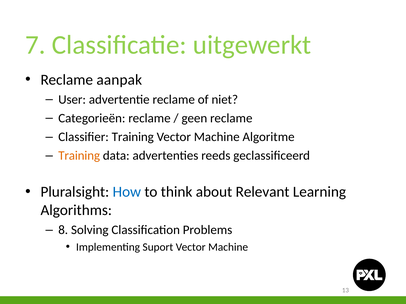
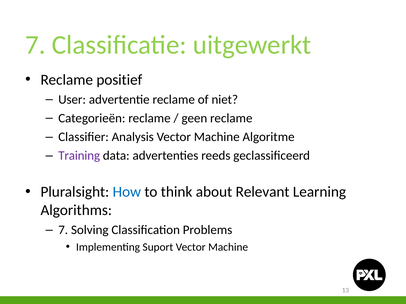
aanpak: aanpak -> positief (119, 80)
Classifier Training: Training -> Analysis (133, 137)
Training colour: orange -> purple (79, 156)
8: 8 -> 7 (63, 230)
